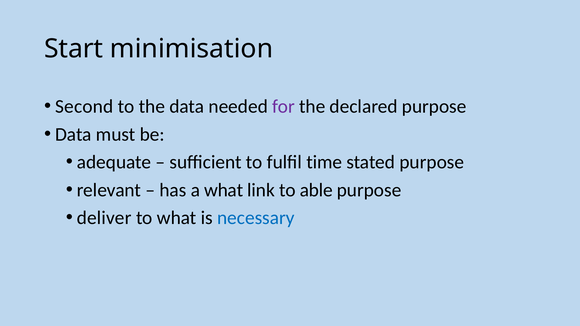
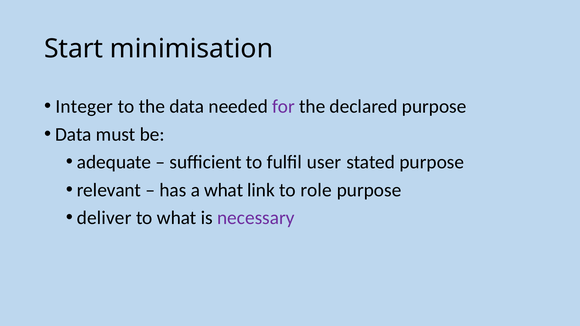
Second: Second -> Integer (84, 107)
time: time -> user (324, 162)
able: able -> role (316, 190)
necessary colour: blue -> purple (256, 218)
